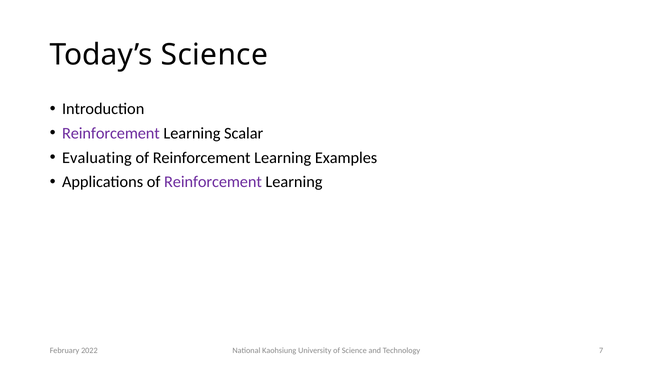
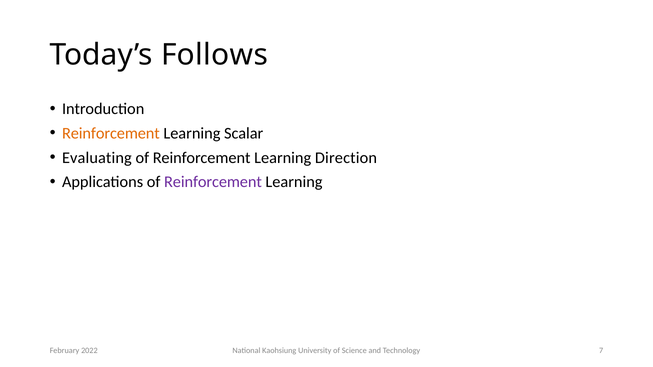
Today’s Science: Science -> Follows (214, 55)
Reinforcement colour: purple -> orange (111, 133)
Examples: Examples -> Direction (346, 158)
